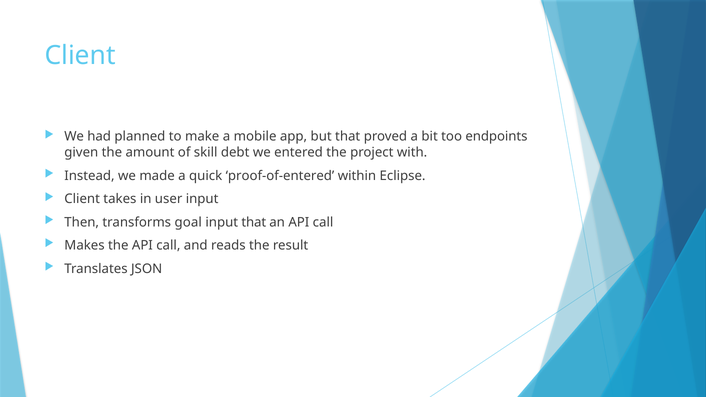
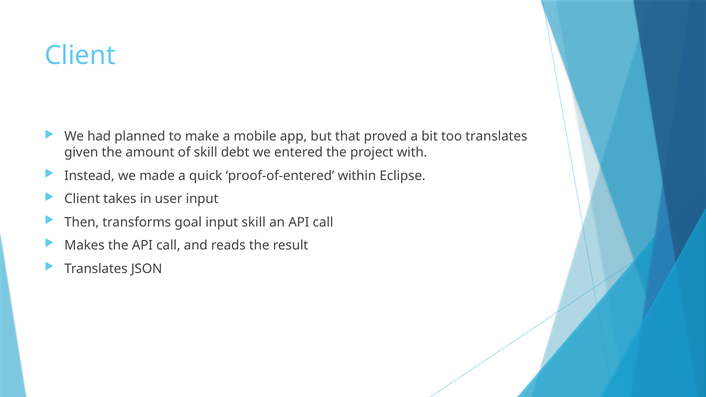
too endpoints: endpoints -> translates (496, 137)
input that: that -> skill (254, 222)
